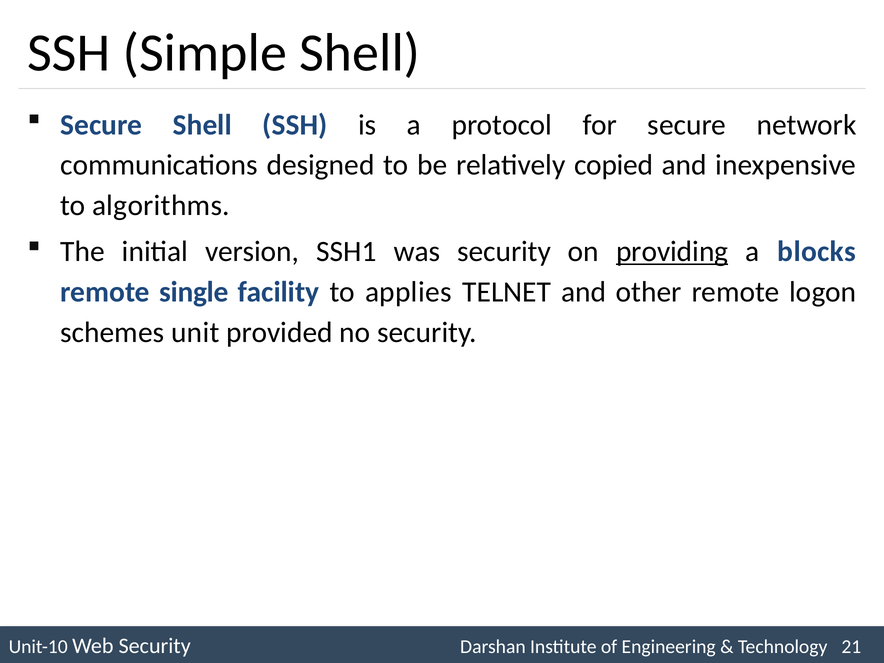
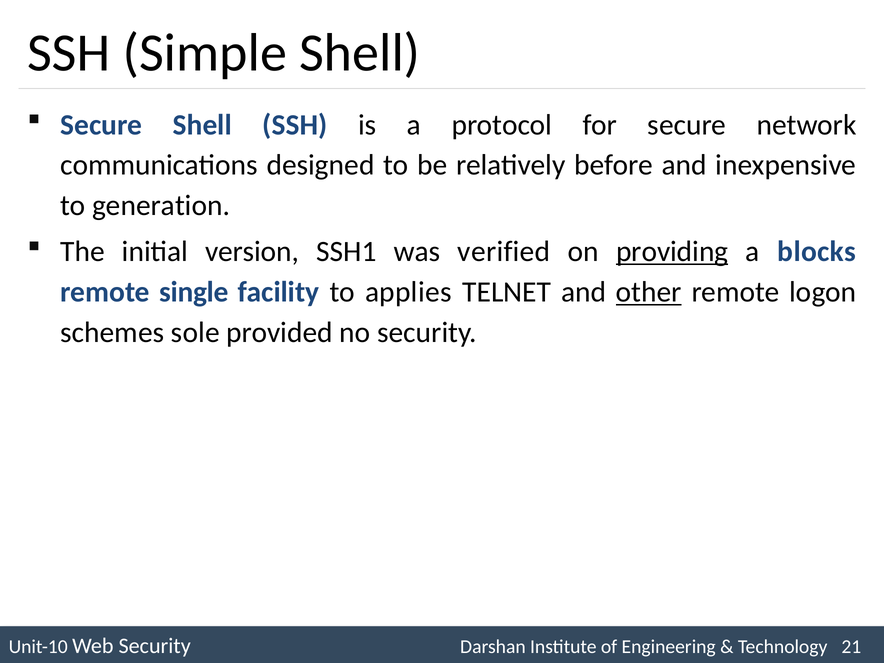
copied: copied -> before (614, 165)
algorithms: algorithms -> generation (161, 205)
was security: security -> verified (504, 252)
other underline: none -> present (649, 292)
unit: unit -> sole (195, 332)
